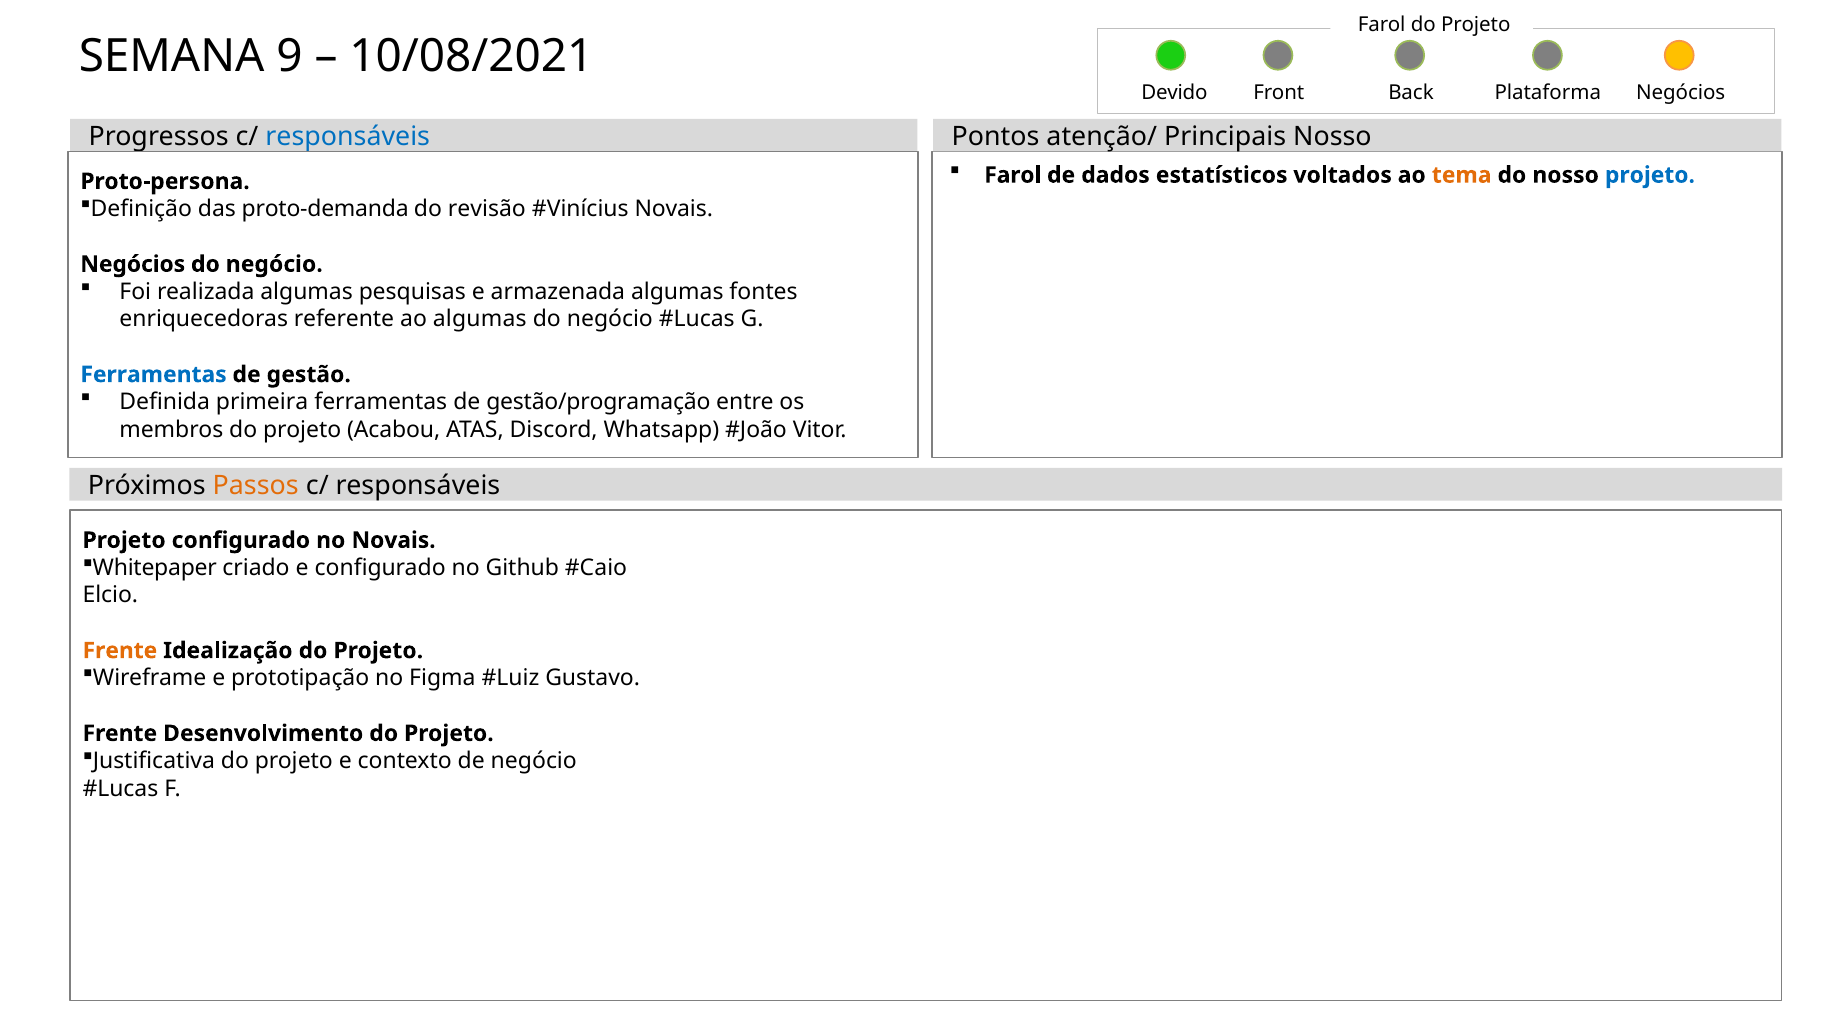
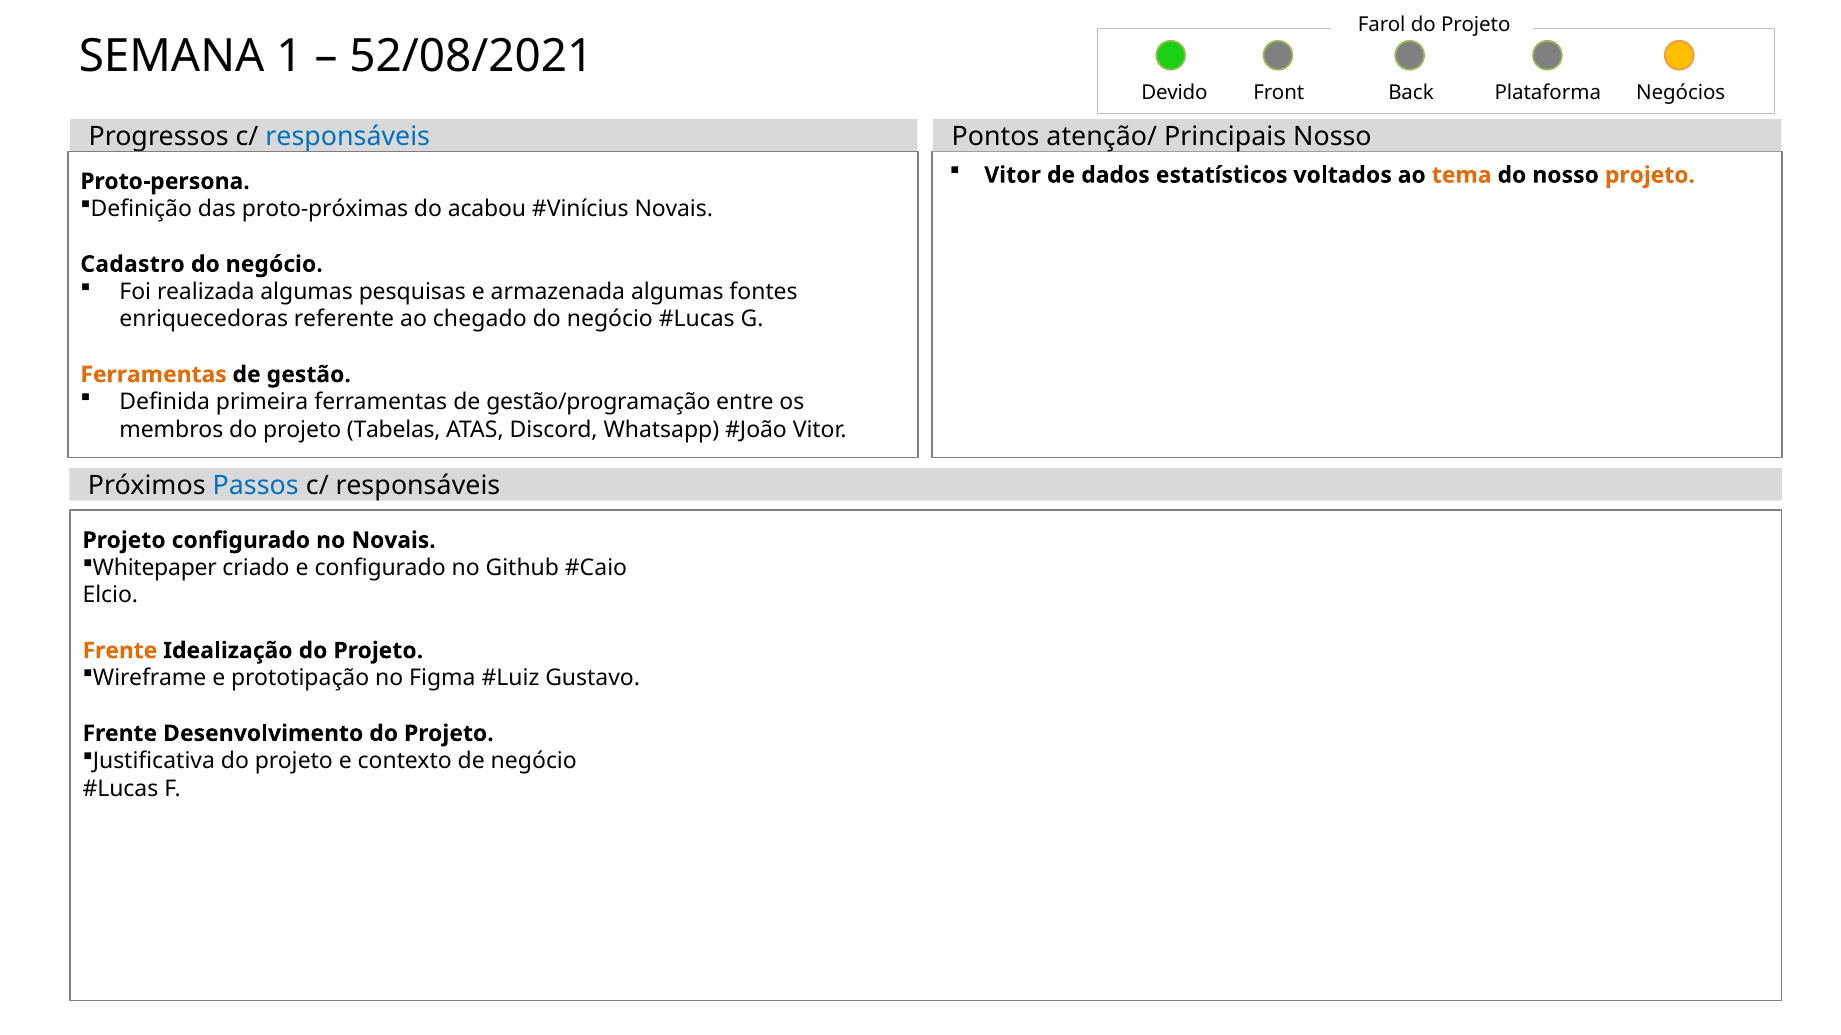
9: 9 -> 1 (290, 56)
10/08/2021: 10/08/2021 -> 52/08/2021 (471, 56)
Farol: Farol -> Vitor (1013, 175)
projeto colour: blue -> orange (1650, 175)
proto-demanda: proto-demanda -> proto-próximas (325, 209)
revisão: revisão -> acabou (487, 209)
Negócios: Negócios -> Cadastro (133, 264)
ao algumas: algumas -> chegado (480, 320)
Ferramentas colour: blue -> orange (154, 375)
Acabou: Acabou -> Tabelas (394, 430)
Passos colour: orange -> blue (256, 486)
